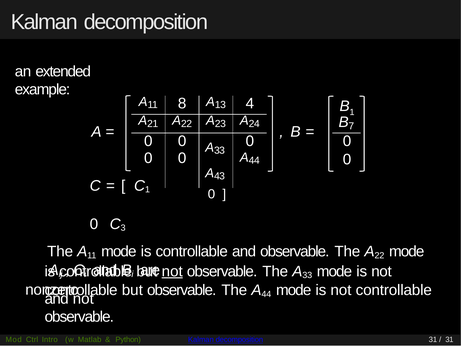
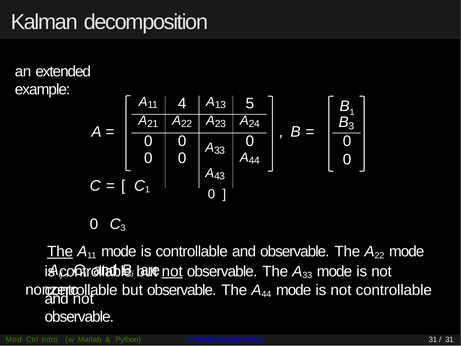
8: 8 -> 4 (182, 103)
4: 4 -> 5 (250, 103)
B 7: 7 -> 3 (351, 126)
The underline: none -> present (60, 252)
